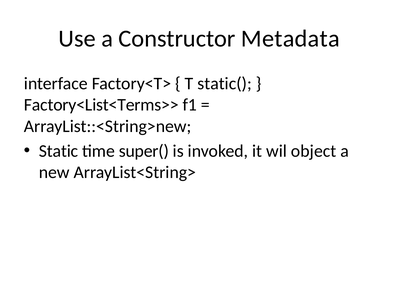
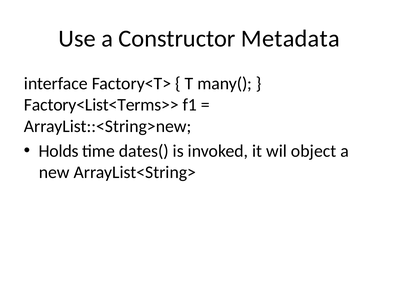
static(: static( -> many( (225, 84)
Static: Static -> Holds (59, 151)
super(: super( -> dates( (144, 151)
